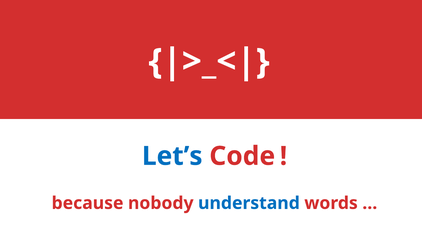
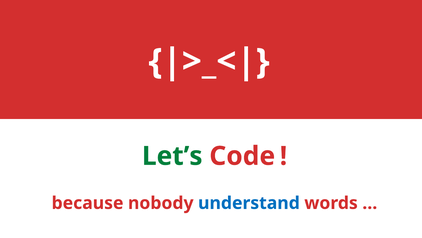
Let’s colour: blue -> green (172, 156)
